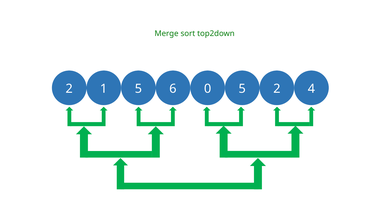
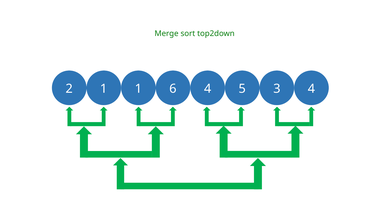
1 5: 5 -> 1 (138, 89)
6 0: 0 -> 4 (208, 89)
5 2: 2 -> 3 (277, 89)
